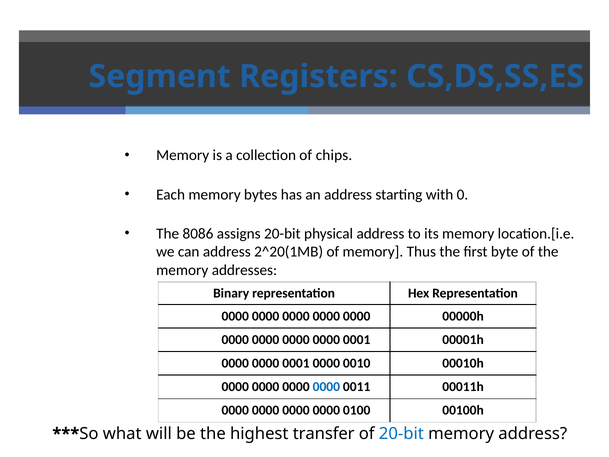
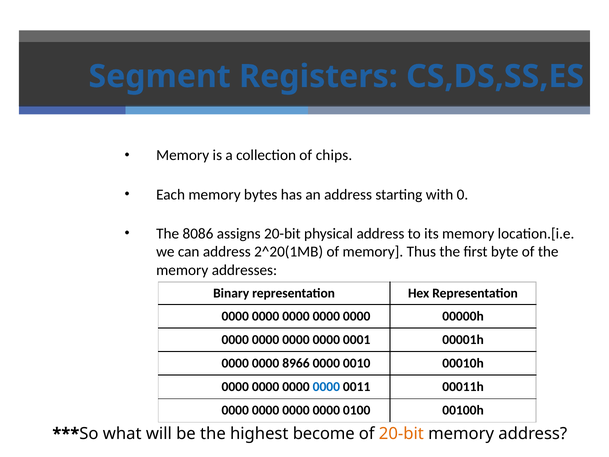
0001: 0001 -> 8966 (296, 363)
transfer: transfer -> become (324, 434)
20-bit colour: blue -> orange (401, 434)
